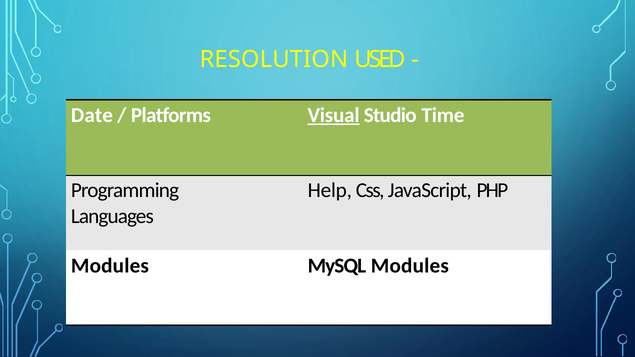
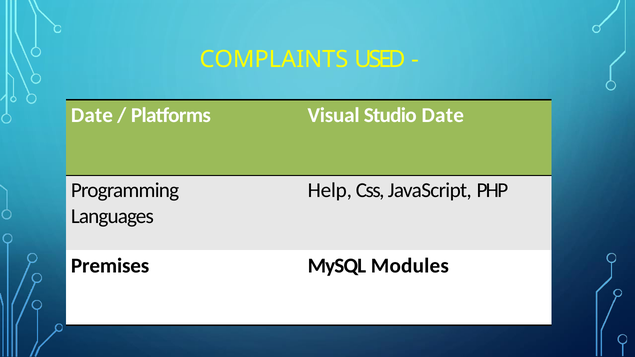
RESOLUTION: RESOLUTION -> COMPLAINTS (274, 60)
Visual underline: present -> none (334, 115)
Studio Time: Time -> Date (443, 115)
Modules: Modules -> Premises (110, 266)
